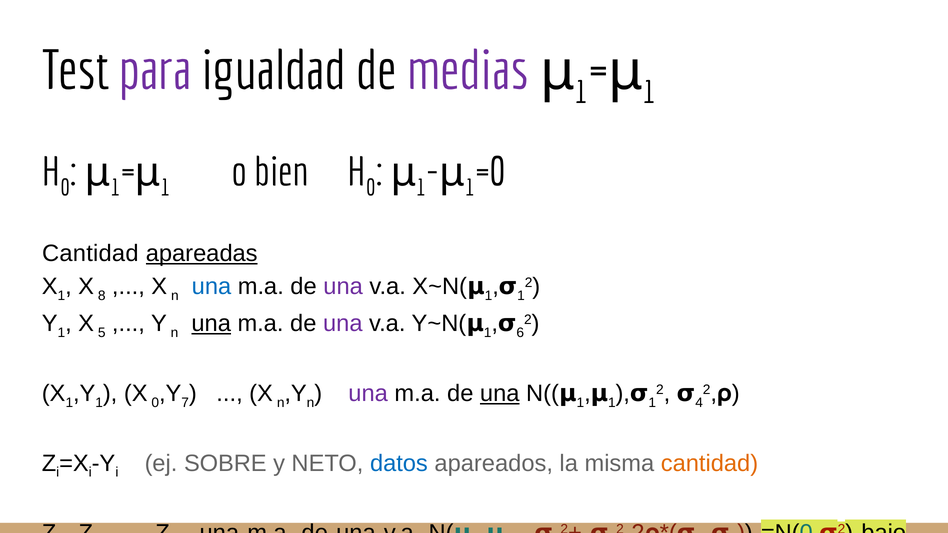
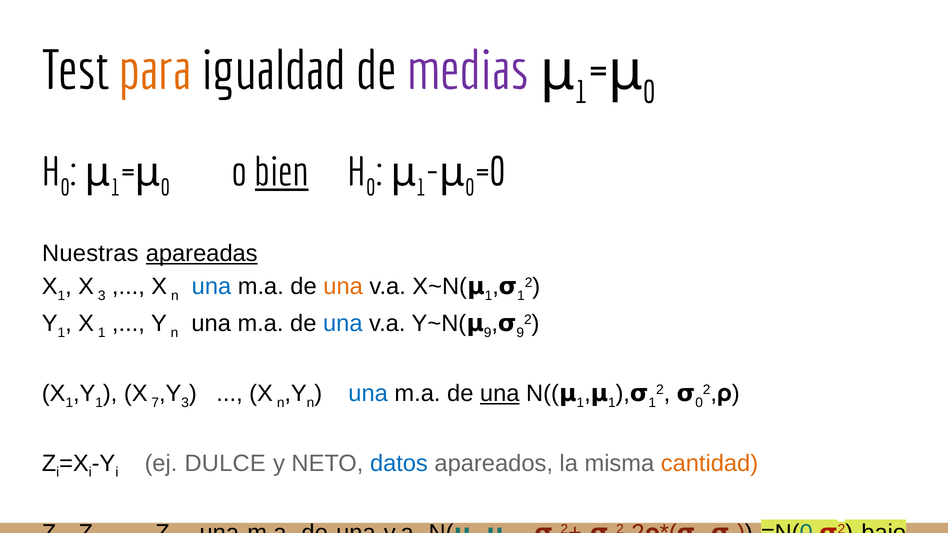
para colour: purple -> orange (156, 71)
1: 1 -> 0 (649, 92)
1: 1 -> 0 (165, 188)
bien underline: none -> present (282, 172)
1: 1 -> 0 (470, 188)
Cantidad: Cantidad -> Nuestras (90, 253)
X 8: 8 -> 3 (102, 296)
una colour: purple -> orange (343, 287)
5: 5 -> 1 (102, 333)
una underline: present -> none (211, 324)
una colour: purple -> blue (343, 324)
1: 1 -> 9 (488, 333)
6: 6 -> 9 (520, 333)
X 0: 0 -> 7 (155, 403)
7: 7 -> 3 (185, 403)
una colour: purple -> blue (368, 394)
4: 4 -> 0 (699, 403)
SOBRE: SOBRE -> DULCE (225, 463)
